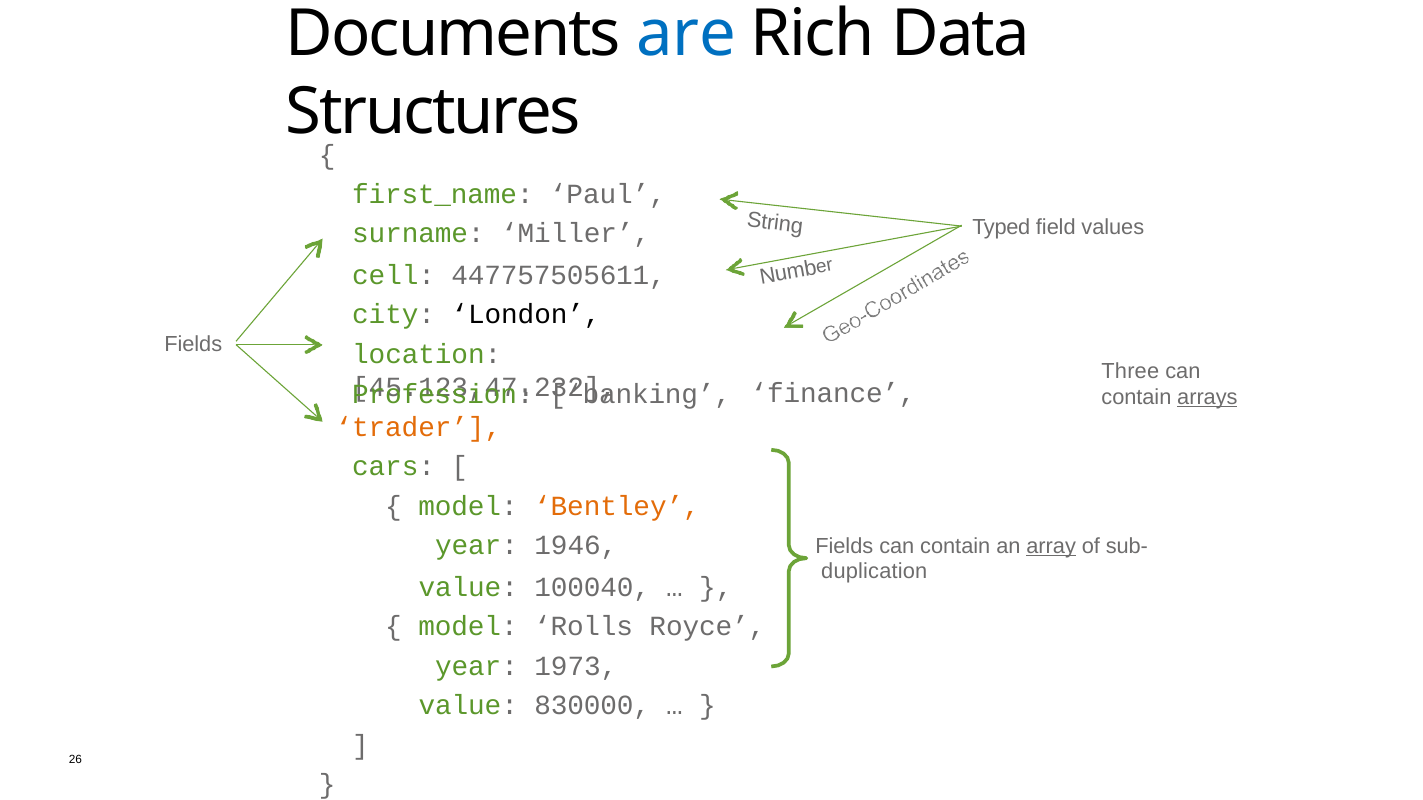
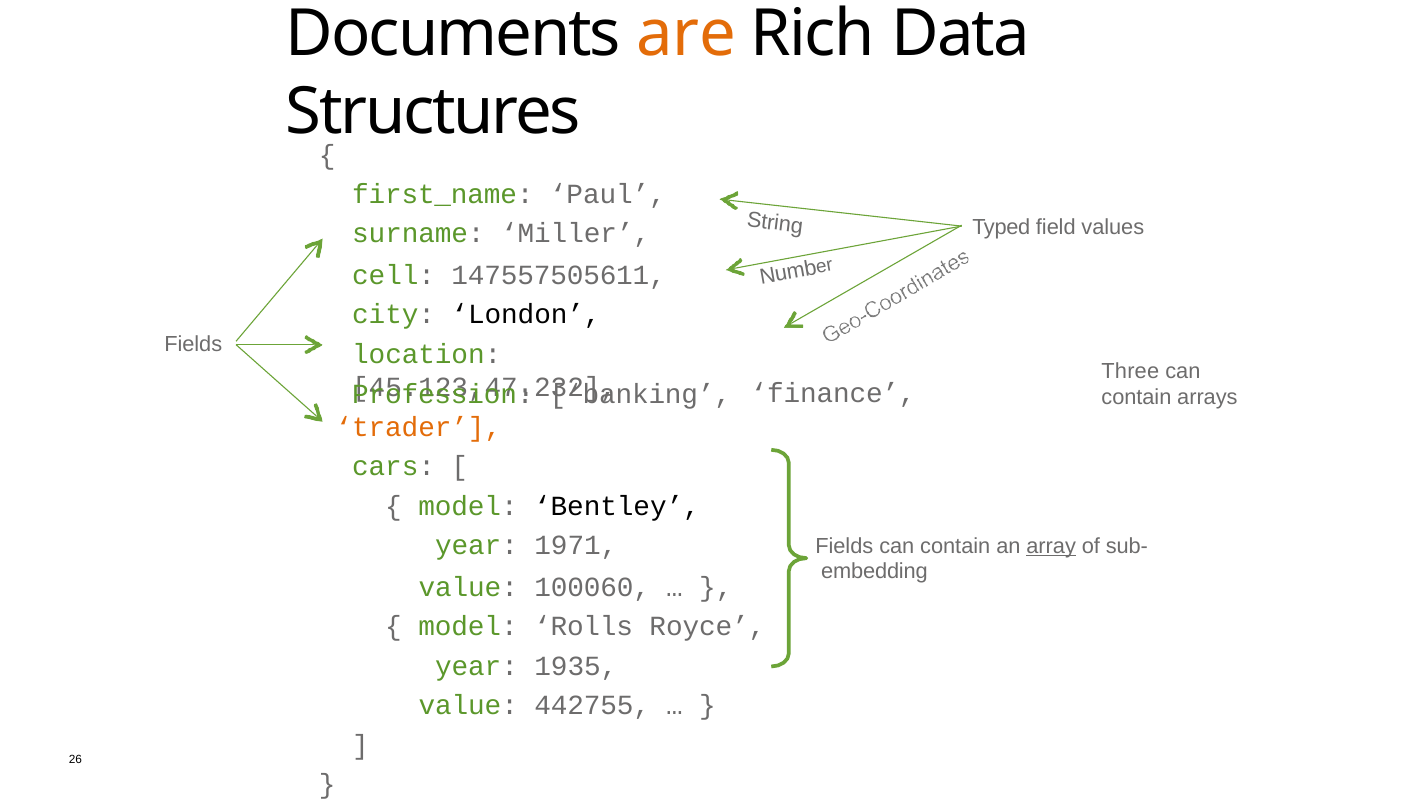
are colour: blue -> orange (686, 34)
447757505611: 447757505611 -> 147557505611 (559, 275)
arrays underline: present -> none (1207, 397)
Bentley colour: orange -> black (617, 506)
1946: 1946 -> 1971 (576, 546)
duplication: duplication -> embedding (874, 572)
100040: 100040 -> 100060 (592, 588)
1973: 1973 -> 1935 (576, 667)
830000: 830000 -> 442755 (592, 706)
